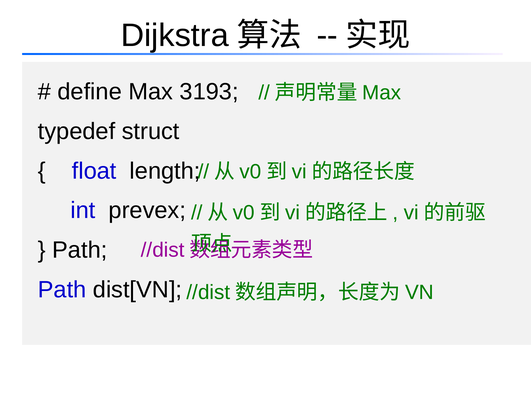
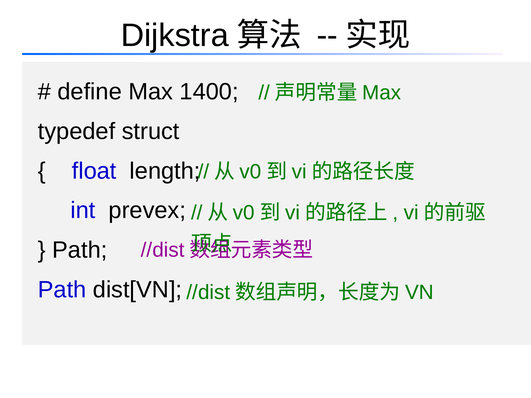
3193: 3193 -> 1400 (209, 92)
